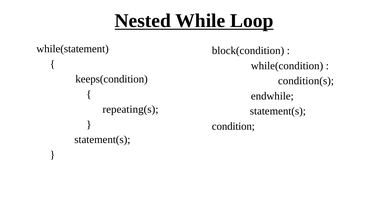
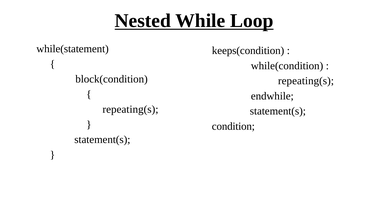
block(condition: block(condition -> keeps(condition (248, 51)
keeps(condition: keeps(condition -> block(condition (112, 79)
condition(s: condition(s -> repeating(s (306, 81)
